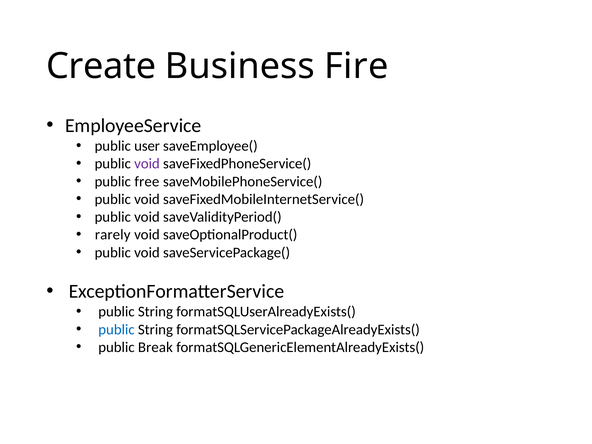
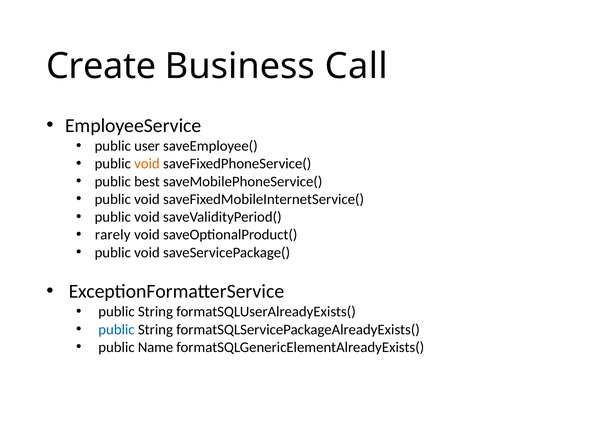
Fire: Fire -> Call (356, 66)
void colour: purple -> orange (147, 164)
free: free -> best (147, 181)
Break: Break -> Name (156, 347)
